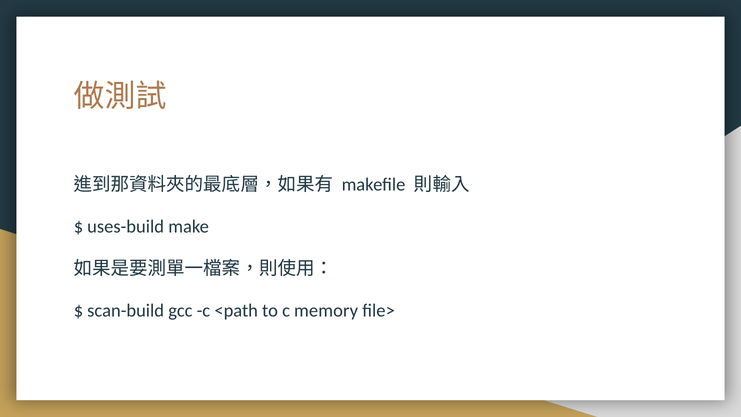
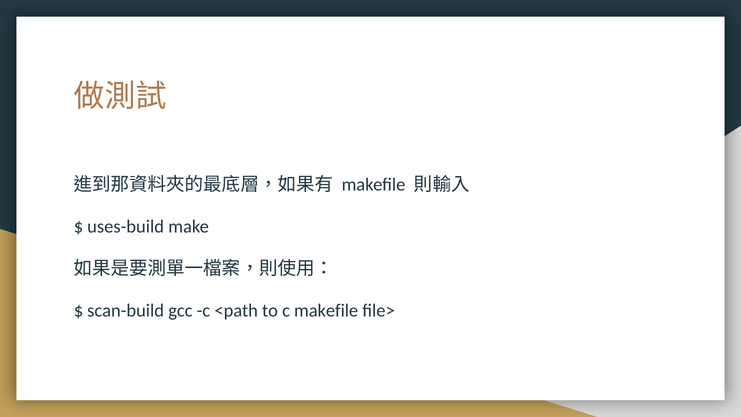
c memory: memory -> makefile (326, 311)
